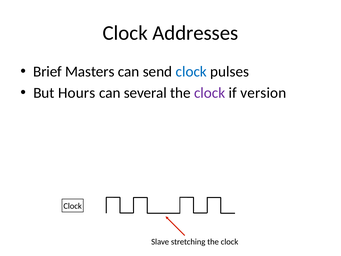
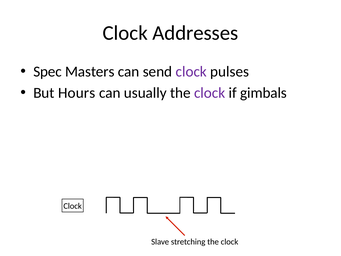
Brief: Brief -> Spec (47, 72)
clock colour: blue -> purple (191, 72)
several: several -> usually (145, 93)
version: version -> gimbals (263, 93)
